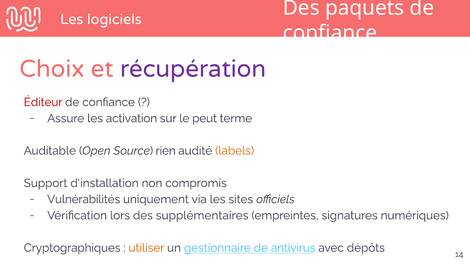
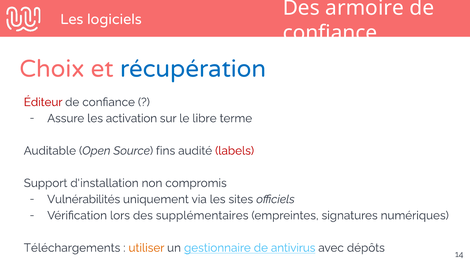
paquets: paquets -> armoire (365, 8)
récupération colour: purple -> blue (193, 69)
peut: peut -> libre (204, 119)
rien: rien -> fins (166, 151)
labels colour: orange -> red (235, 151)
Cryptographiques: Cryptographiques -> Téléchargements (72, 248)
